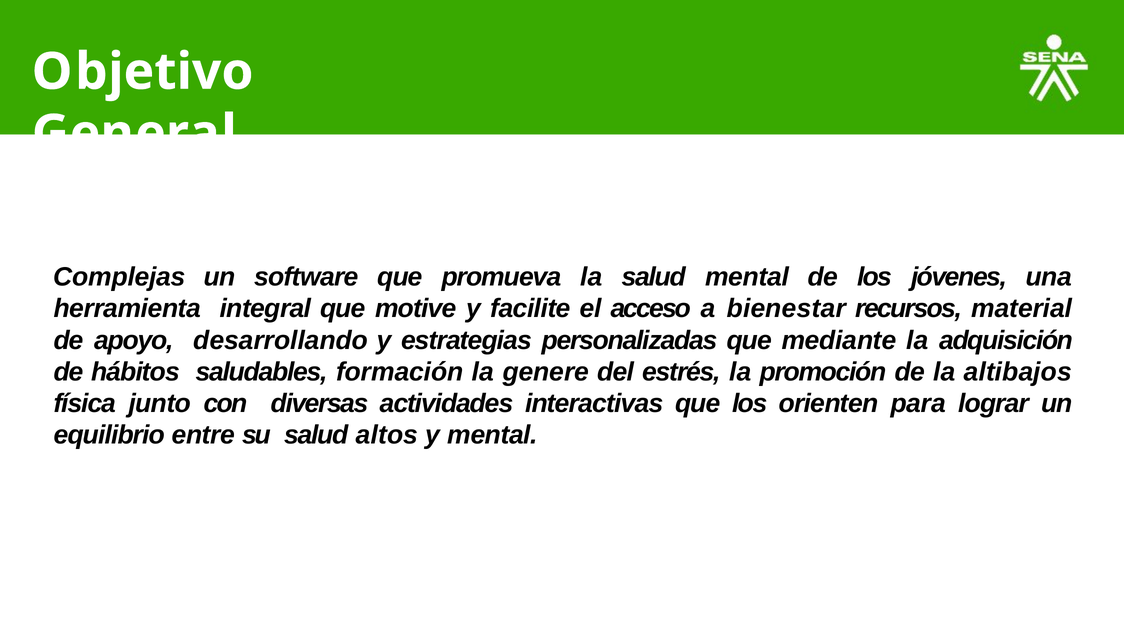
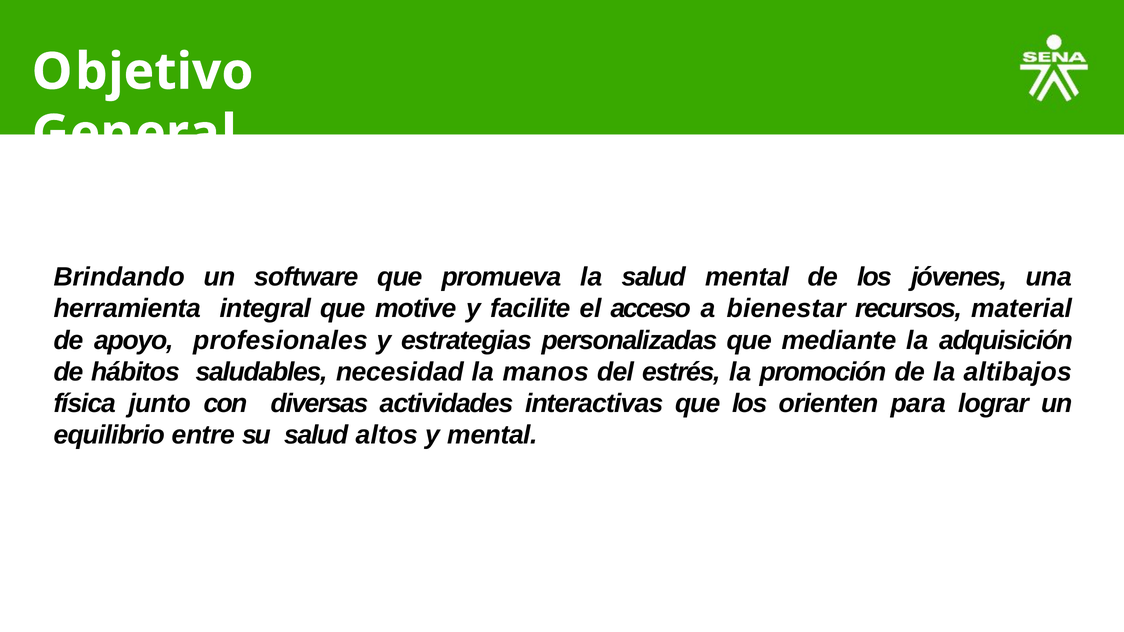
Complejas: Complejas -> Brindando (119, 277)
desarrollando: desarrollando -> profesionales (281, 340)
formación: formación -> necesidad (400, 372)
genere: genere -> manos (546, 372)
